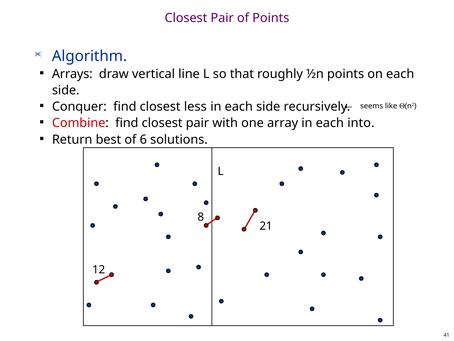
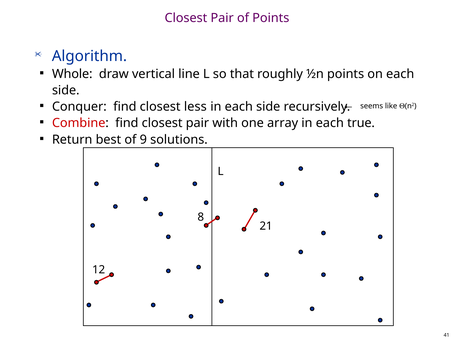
Arrays: Arrays -> Whole (72, 74)
into: into -> true (361, 123)
6: 6 -> 9 (143, 139)
